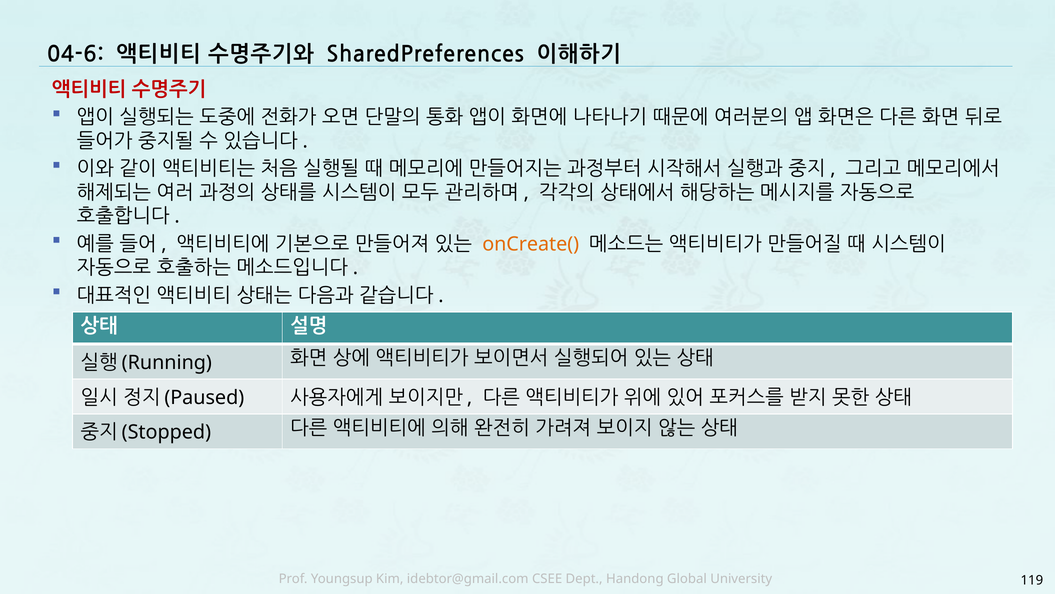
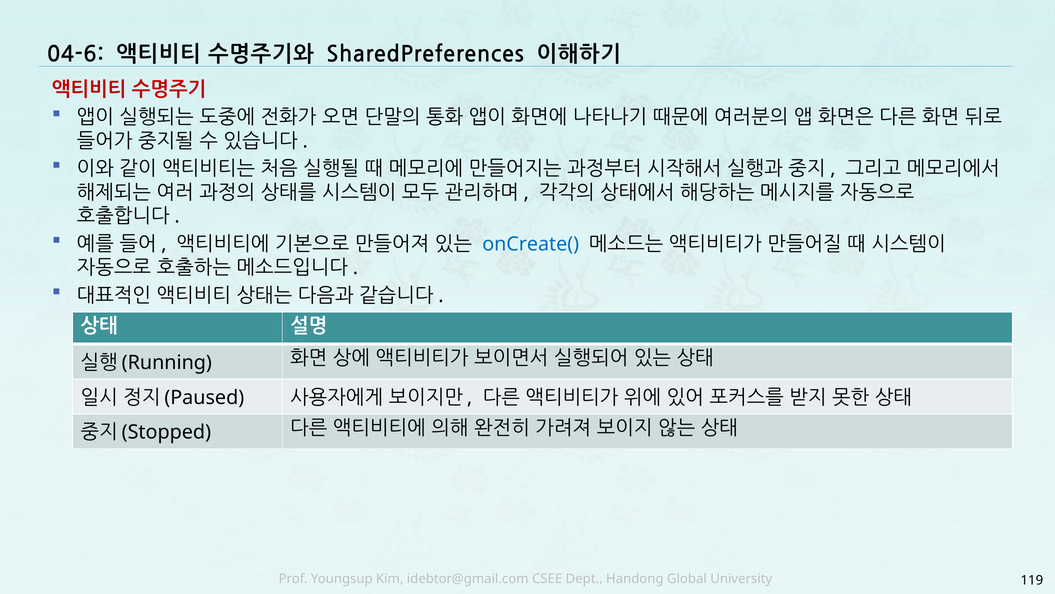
onCreate( colour: orange -> blue (531, 244)
